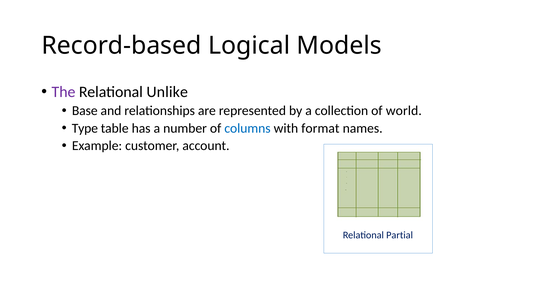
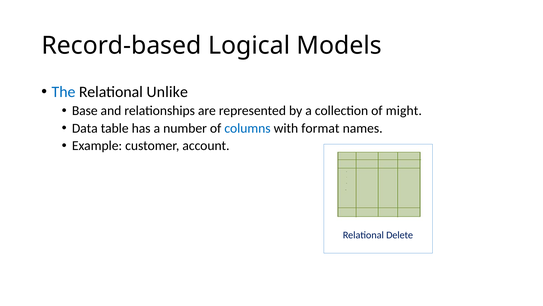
The colour: purple -> blue (64, 92)
world: world -> might (404, 111)
Type: Type -> Data (85, 128)
Partial: Partial -> Delete (400, 235)
